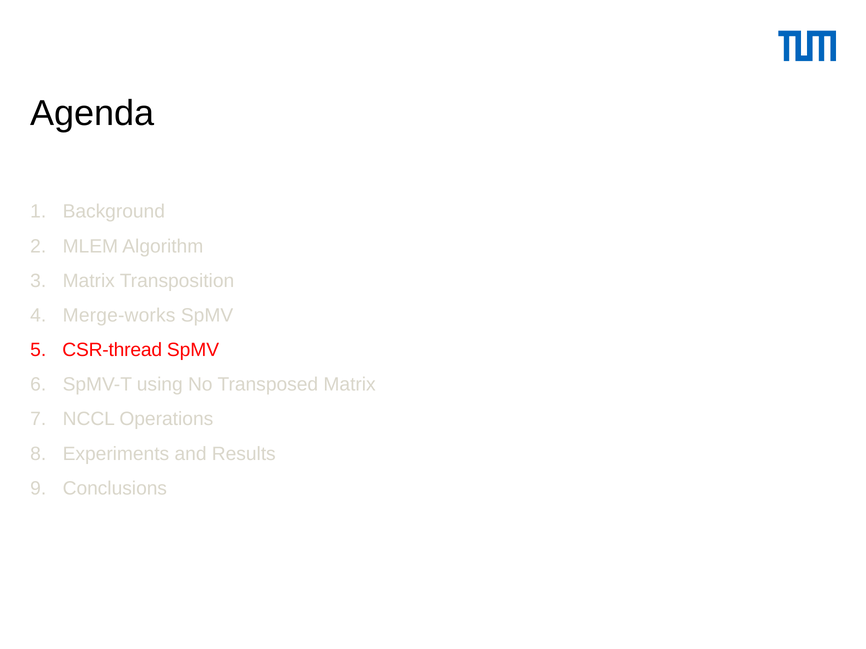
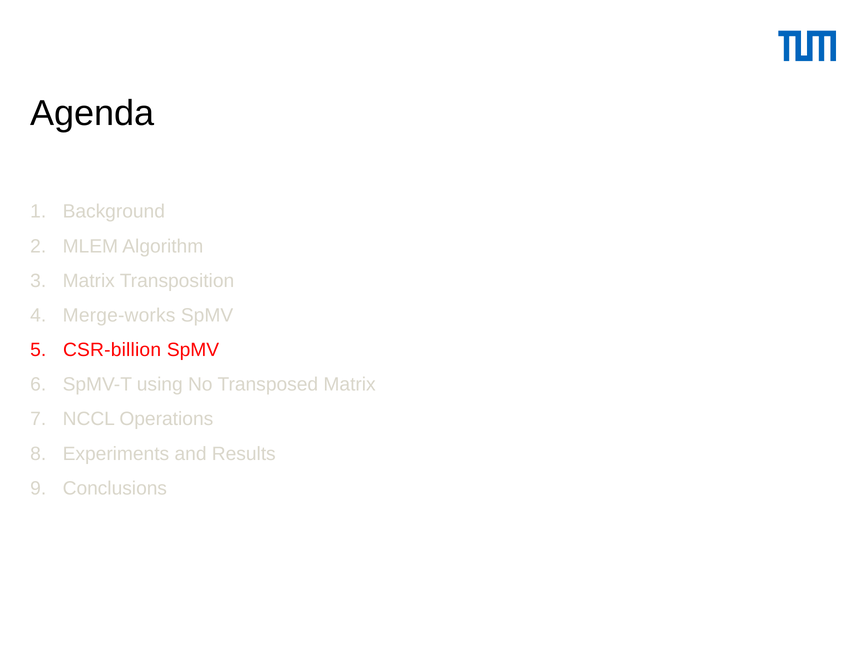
CSR-thread: CSR-thread -> CSR-billion (112, 350)
